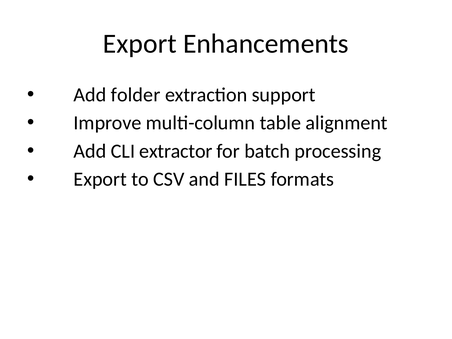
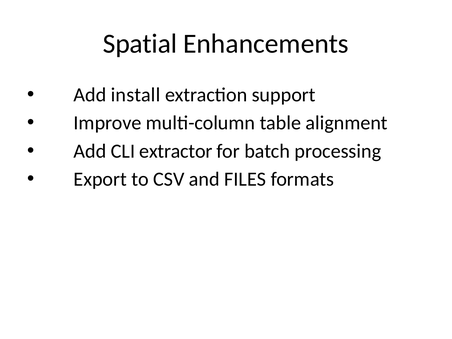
Export: Export -> Spatial (140, 44)
folder: folder -> install (136, 95)
